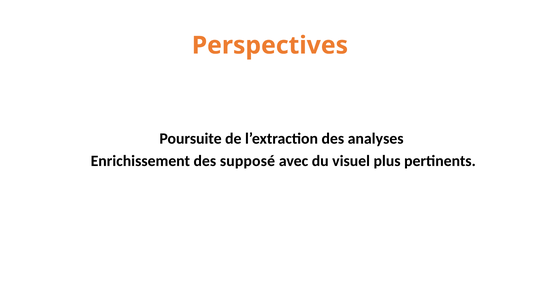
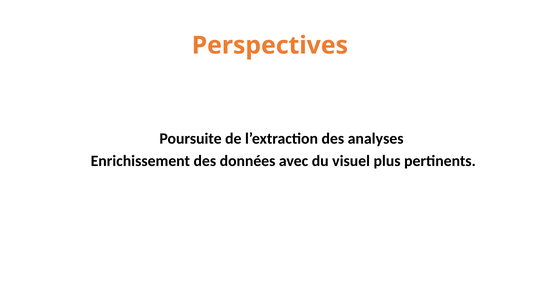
supposé: supposé -> données (248, 161)
